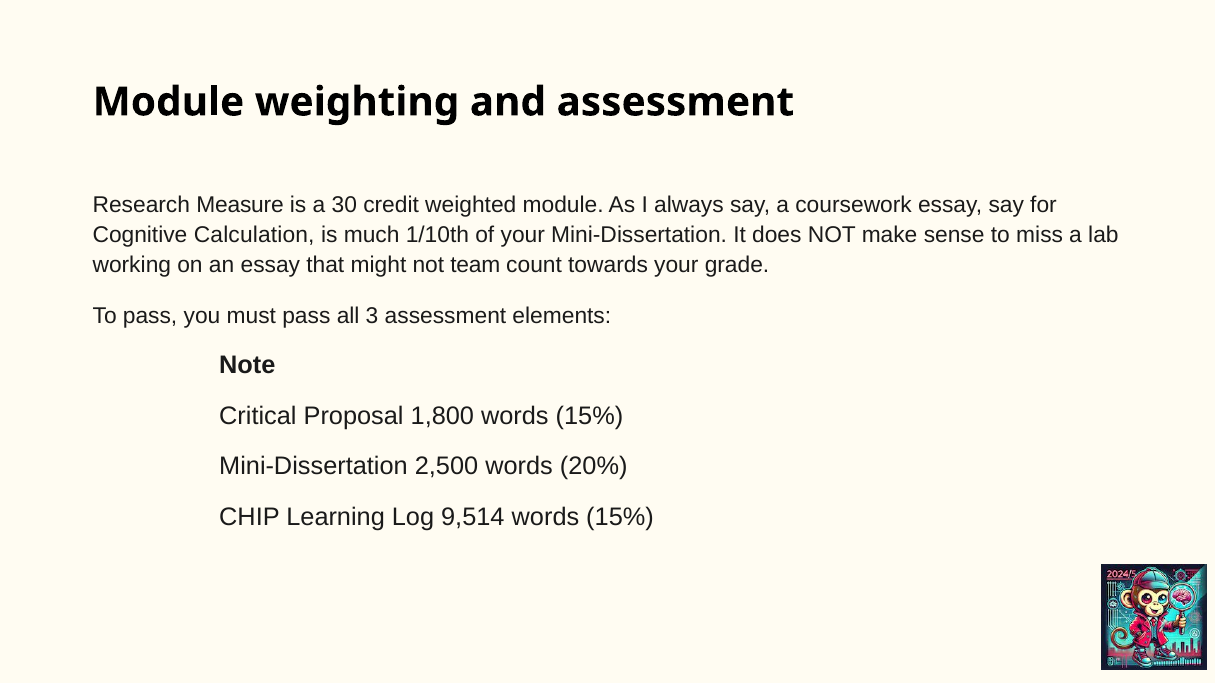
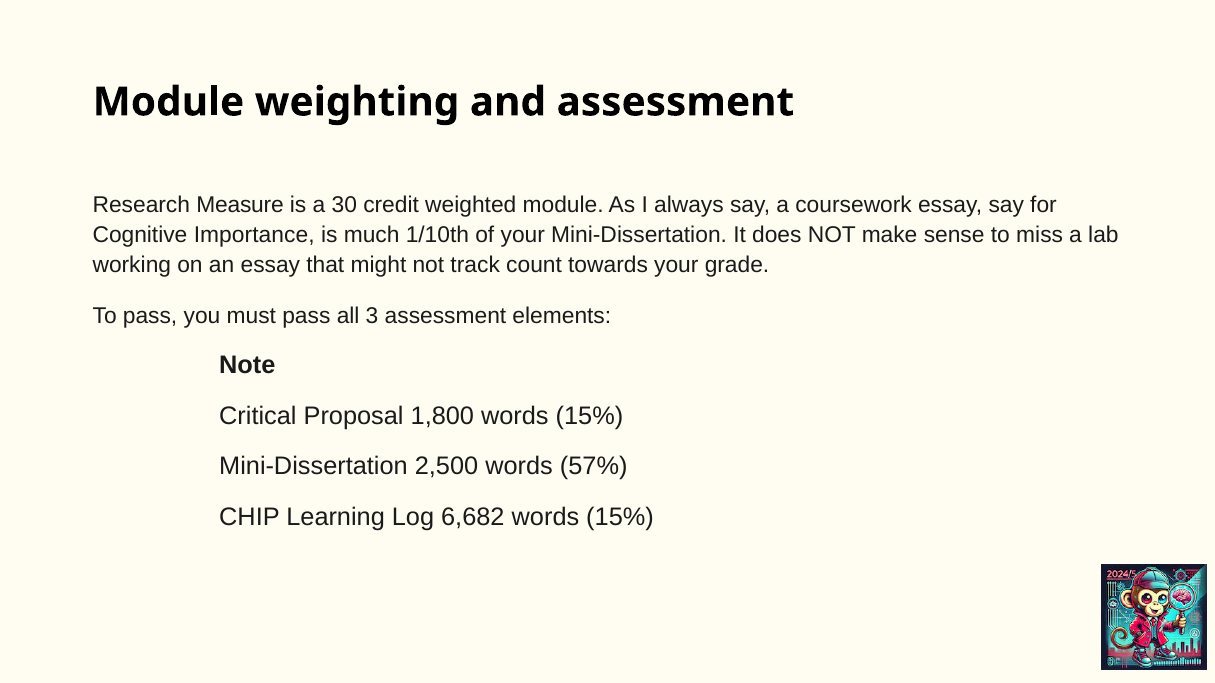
Calculation: Calculation -> Importance (254, 235)
team: team -> track (475, 266)
20%: 20% -> 57% (594, 467)
9,514: 9,514 -> 6,682 (473, 517)
